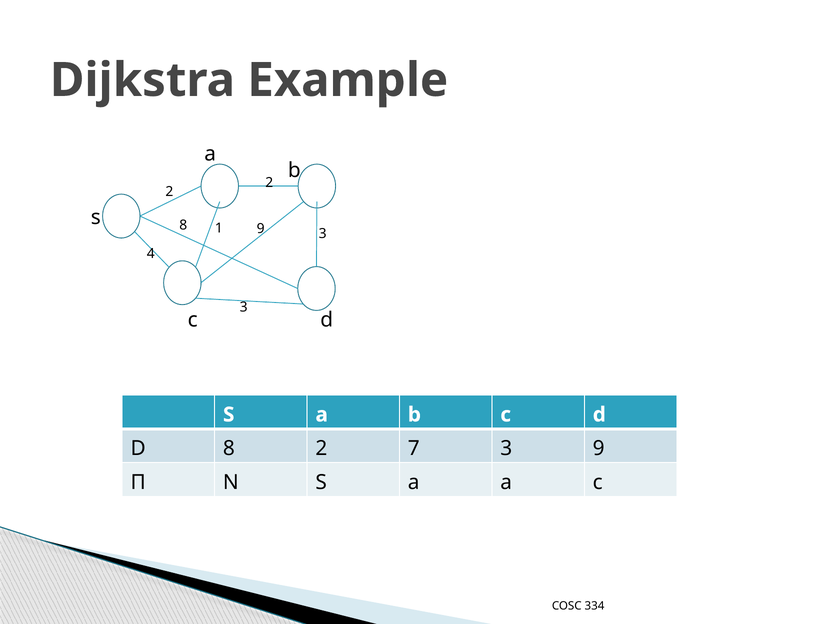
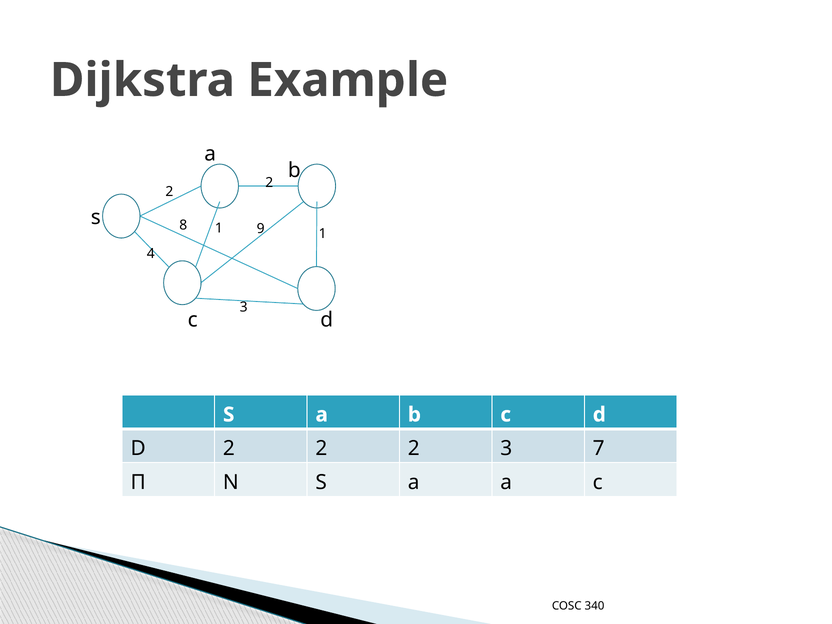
9 3: 3 -> 1 (323, 234)
8: 8 -> 2 (229, 448)
7: 7 -> 2 (414, 448)
3 9: 9 -> 7 (599, 448)
334: 334 -> 340 (594, 606)
